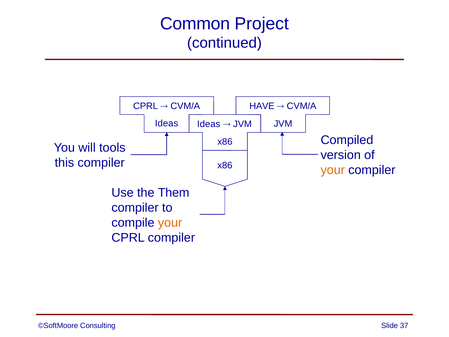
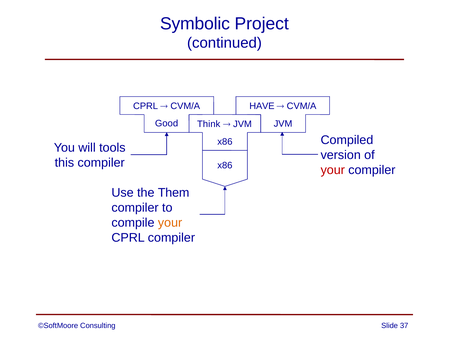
Common: Common -> Symbolic (195, 24)
Ideas: Ideas -> Good (167, 123)
Ideas: Ideas -> Think (209, 124)
your colour: orange -> red (333, 170)
